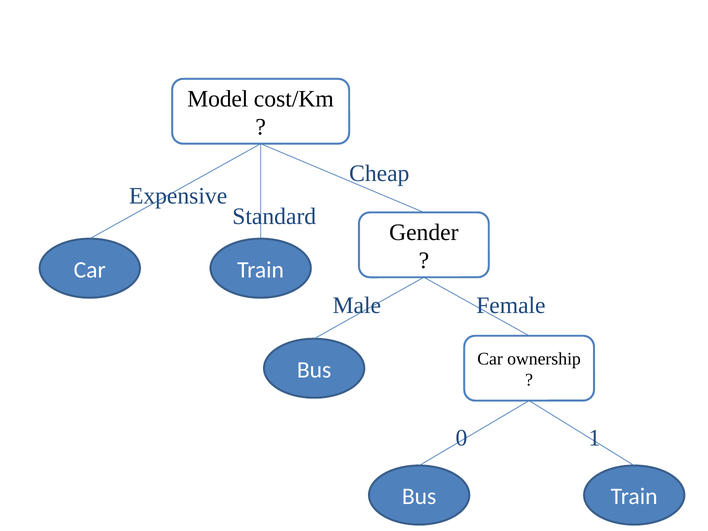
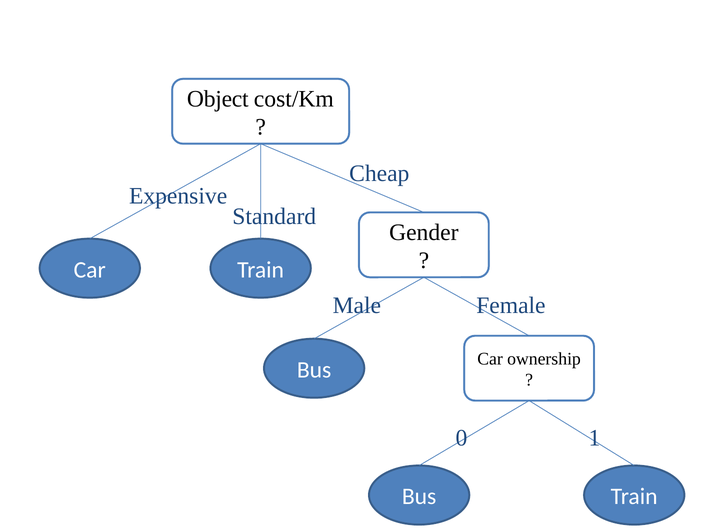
Model: Model -> Object (218, 99)
